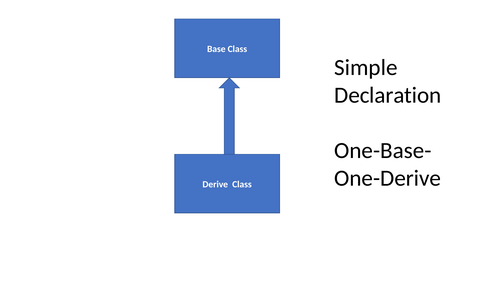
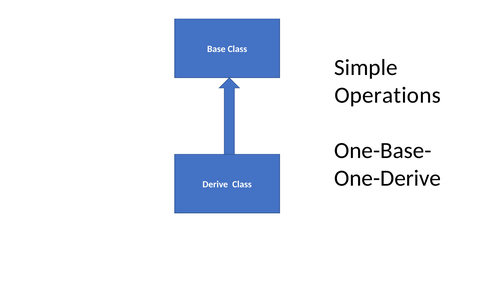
Declaration: Declaration -> Operations (388, 96)
